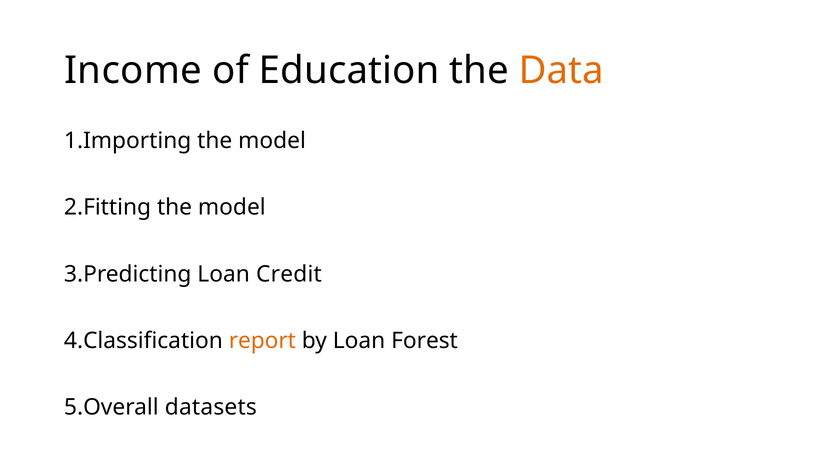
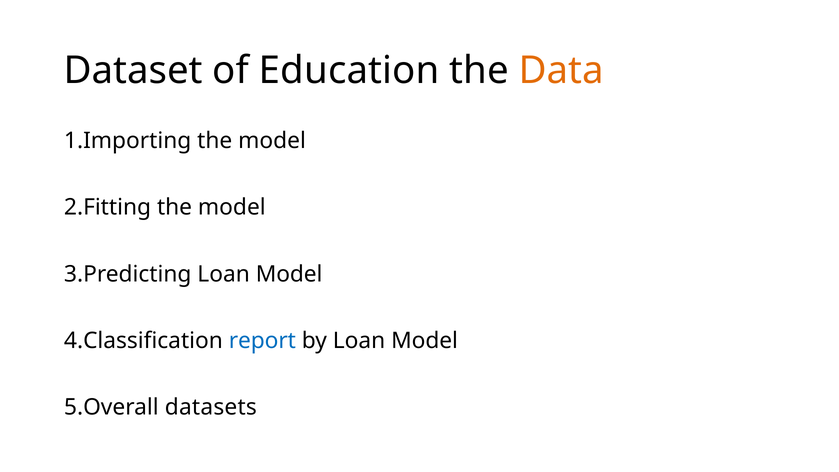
Income: Income -> Dataset (133, 70)
Credit: Credit -> Model (289, 274)
report colour: orange -> blue (262, 341)
by Loan Forest: Forest -> Model (425, 341)
